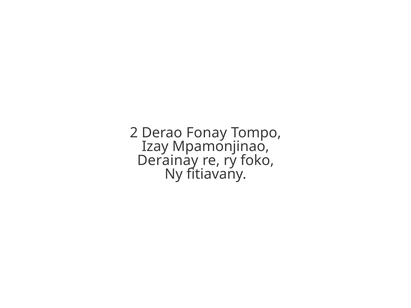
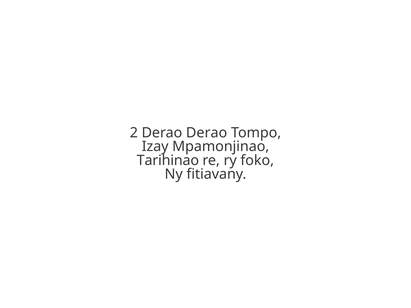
Derao Fonay: Fonay -> Derao (207, 133)
Derainay: Derainay -> Tarihinao (168, 160)
